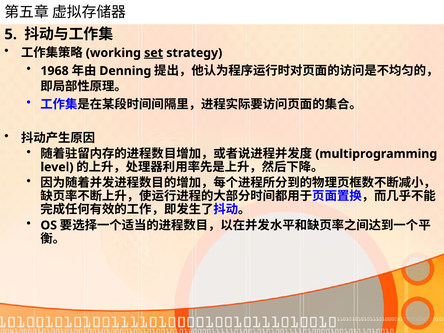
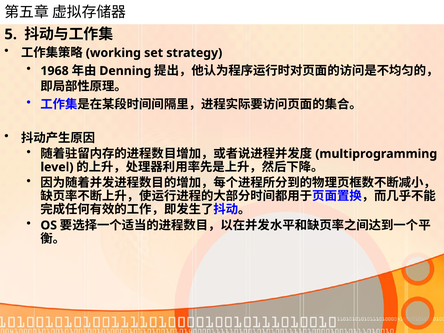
set underline: present -> none (154, 53)
